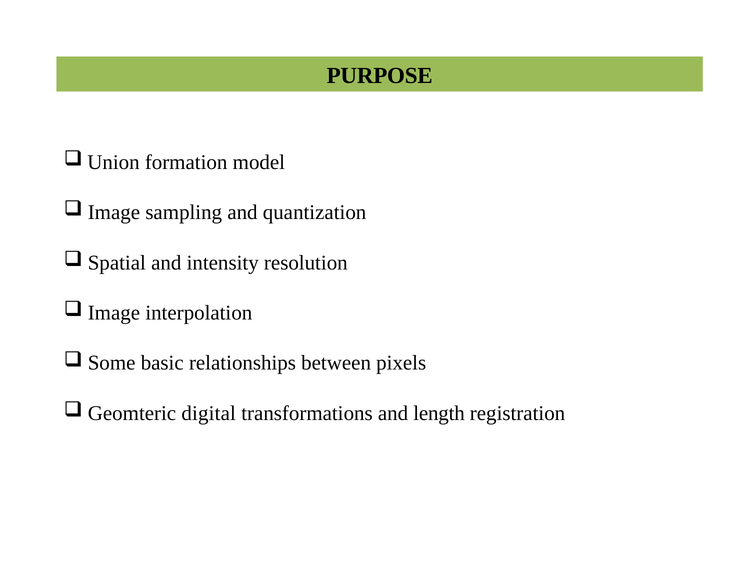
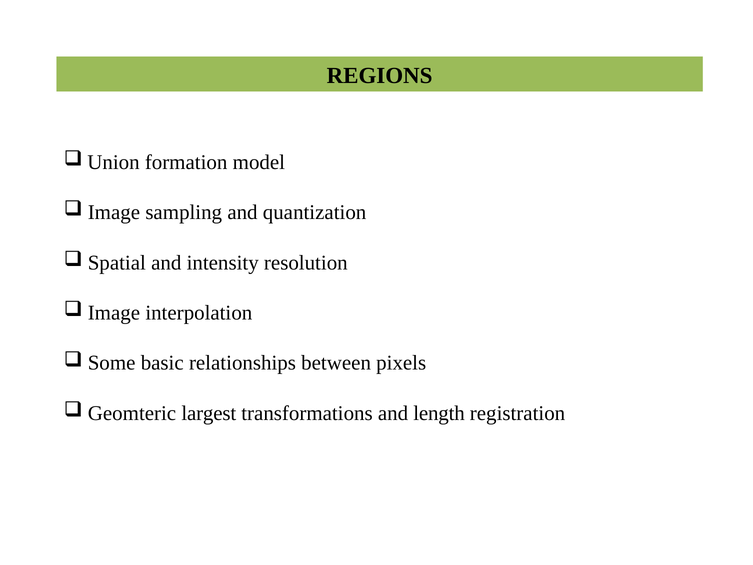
PURPOSE: PURPOSE -> REGIONS (380, 76)
digital: digital -> largest (209, 413)
